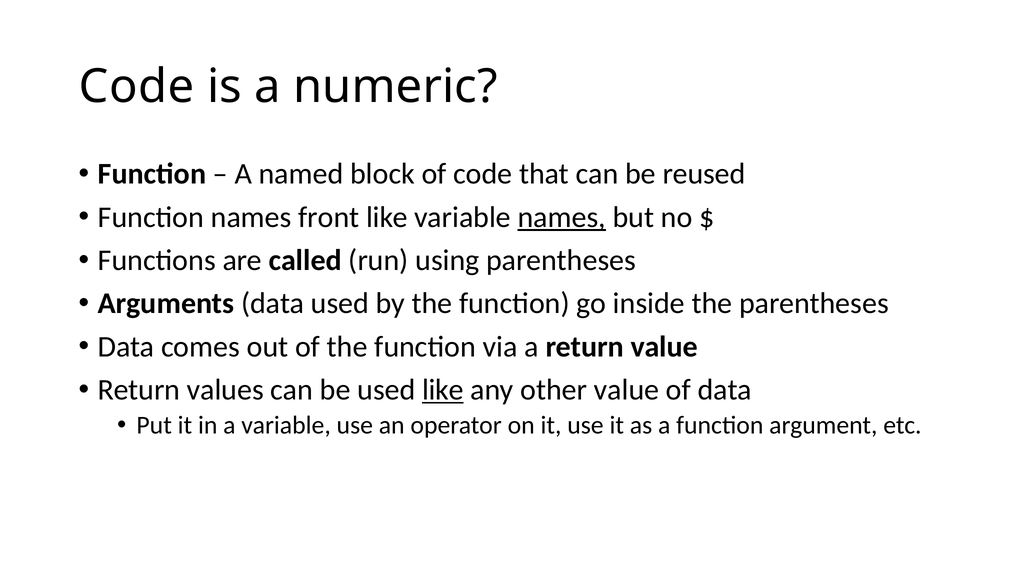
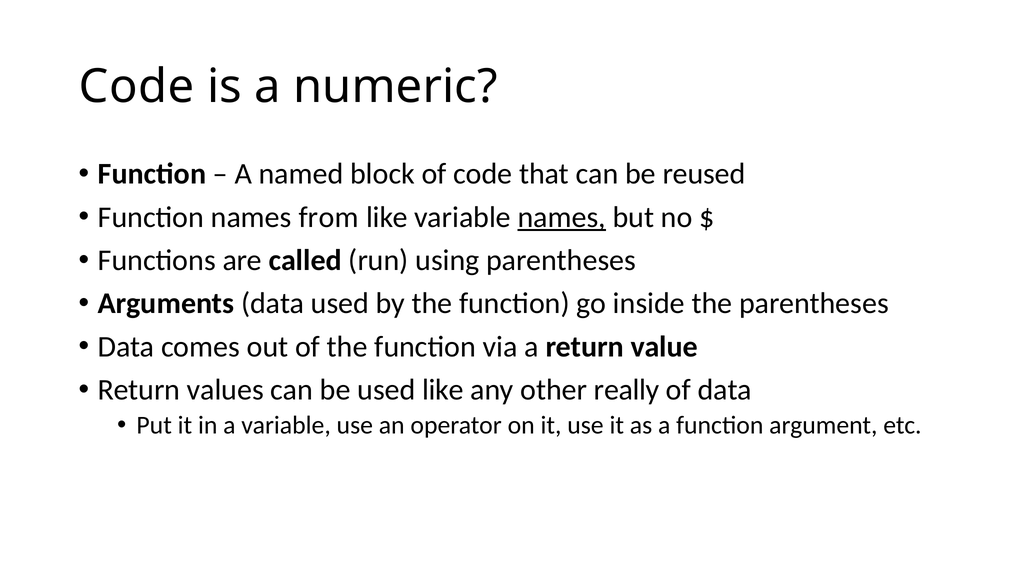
front: front -> from (329, 217)
like underline: present -> none (443, 390)
other value: value -> really (627, 390)
